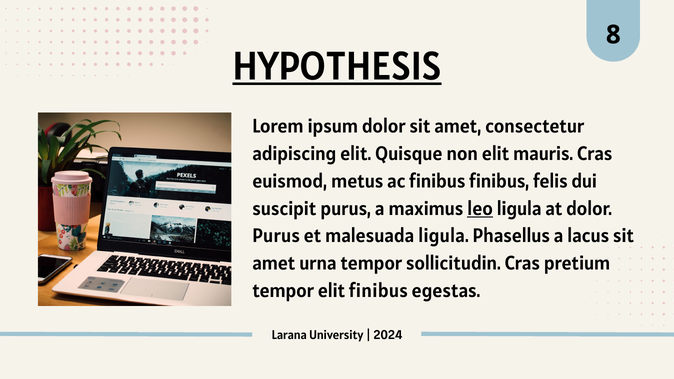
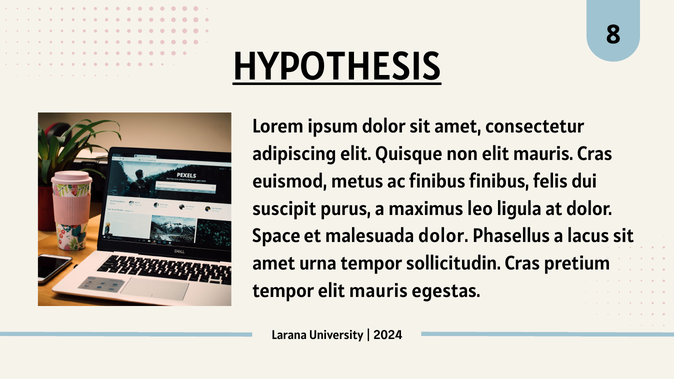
leo underline: present -> none (480, 209)
Purus: Purus -> Space (276, 236)
malesuada ligula: ligula -> dolor (443, 236)
tempor elit finibus: finibus -> mauris (378, 291)
